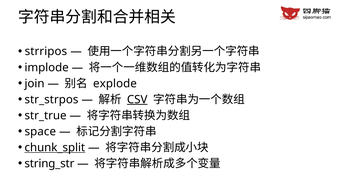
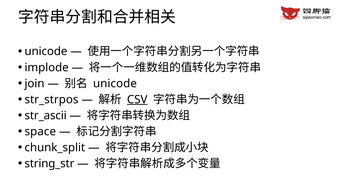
strripos: strripos -> unicode (46, 51)
explode: explode -> unicode (115, 83)
str_true: str_true -> str_ascii (46, 115)
chunk_split underline: present -> none (55, 147)
